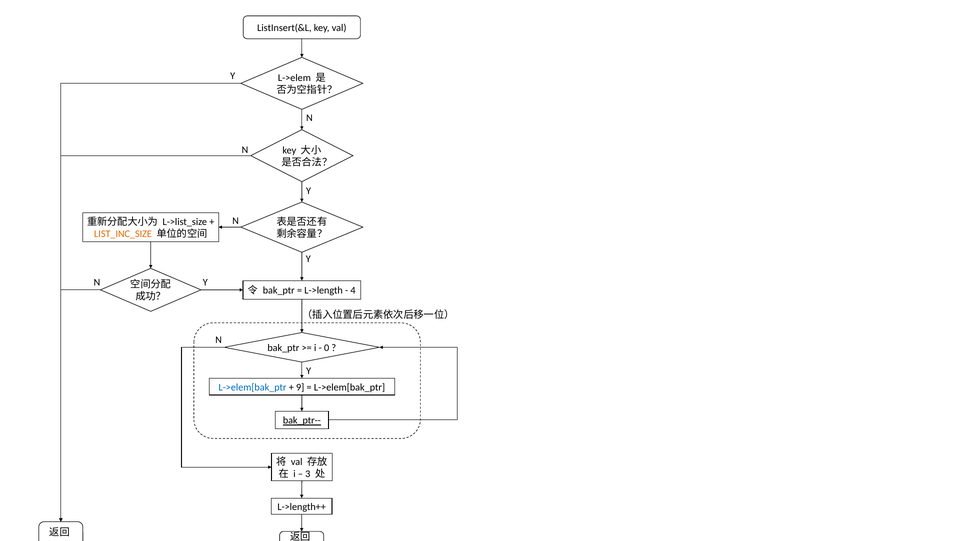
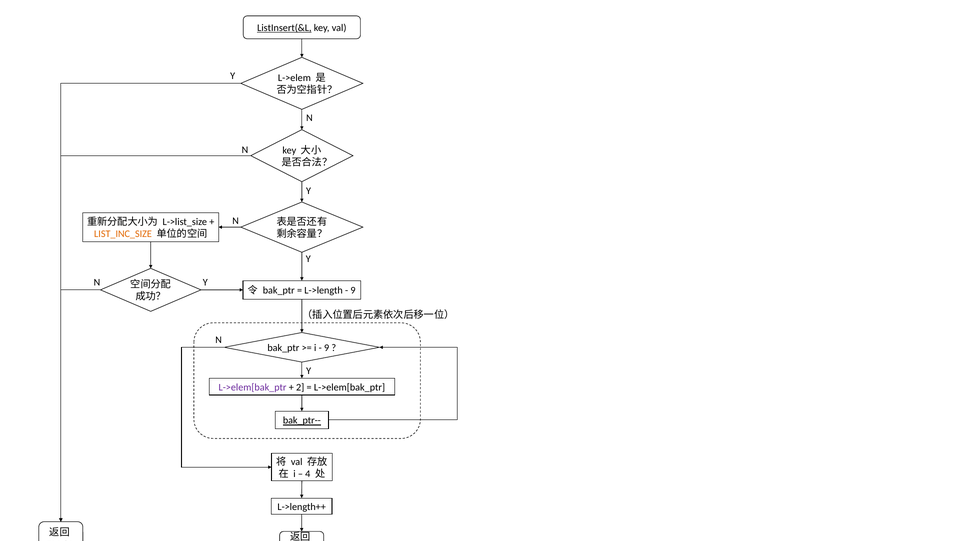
ListInsert(&L underline: none -> present (284, 28)
4: 4 -> 9 (353, 290)
0: 0 -> 9 (327, 348)
L->elem[bak_ptr colour: blue -> purple (253, 387)
9: 9 -> 2 (300, 387)
3: 3 -> 4 (308, 474)
